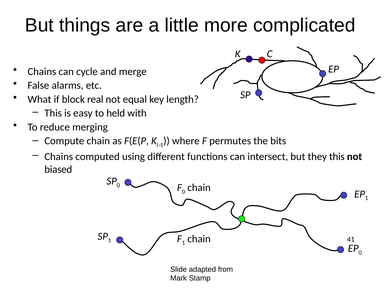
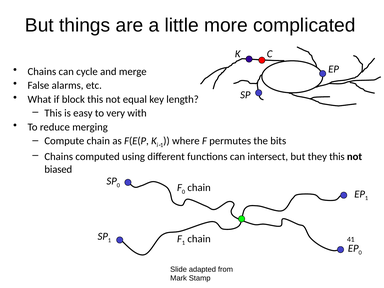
block real: real -> this (95, 99)
held: held -> very (116, 113)
